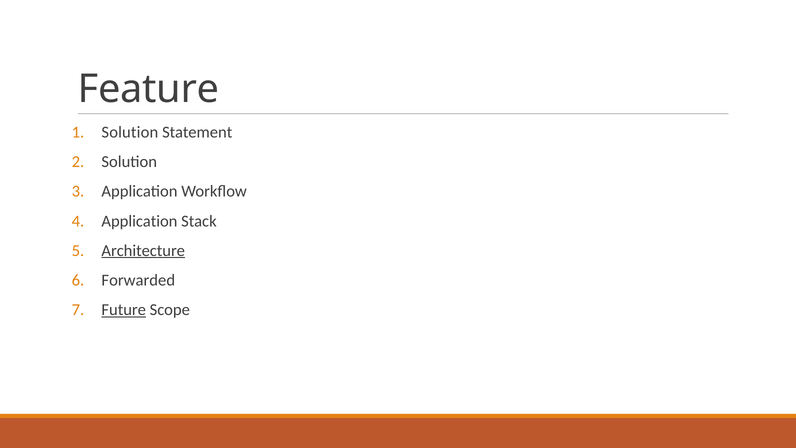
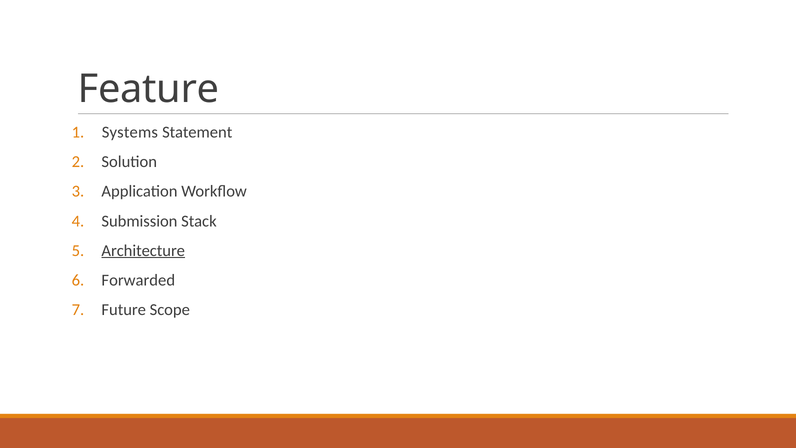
Solution: Solution -> Systems (130, 132)
Application: Application -> Submission (139, 221)
Future underline: present -> none (124, 309)
